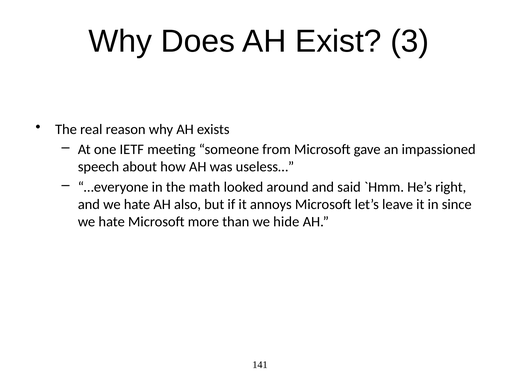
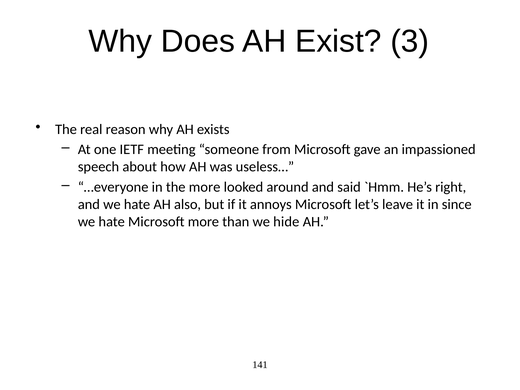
the math: math -> more (205, 187)
